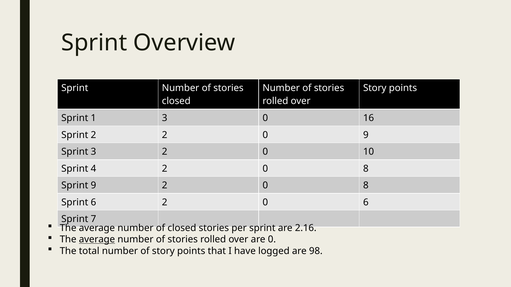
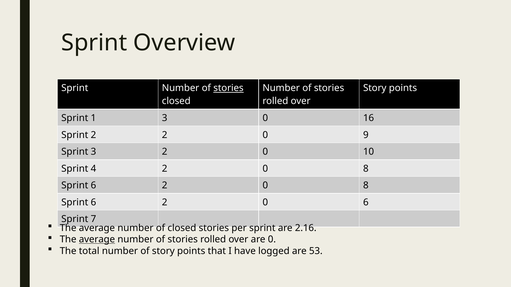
stories underline: none -> present (228, 88)
9: 9 -> 6 (93, 186)
98: 98 -> 53 (316, 251)
